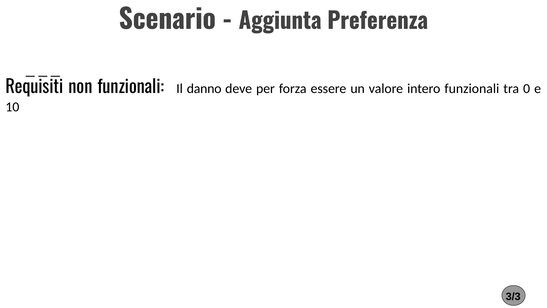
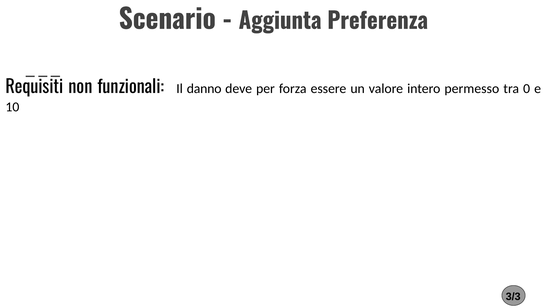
intero funzionali: funzionali -> permesso (472, 88)
